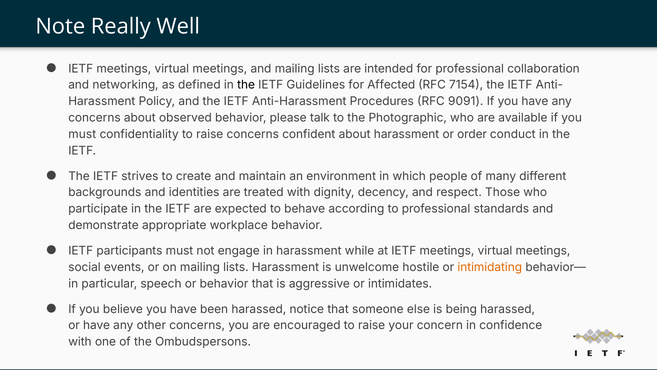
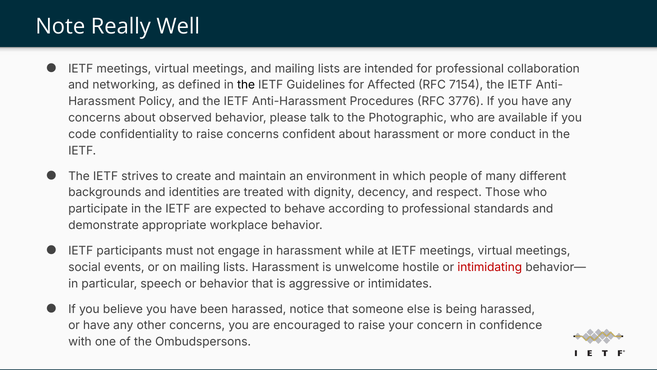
9091: 9091 -> 3776 (466, 101)
must: must -> code (82, 134)
order: order -> more (472, 134)
intimidating colour: orange -> red (490, 267)
